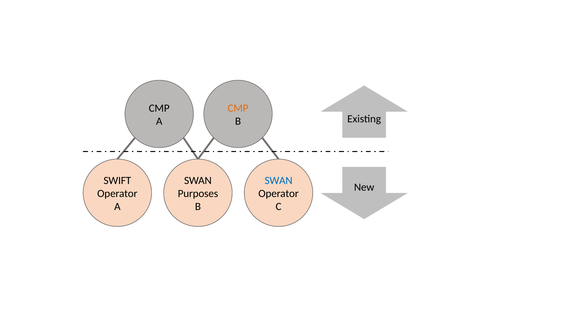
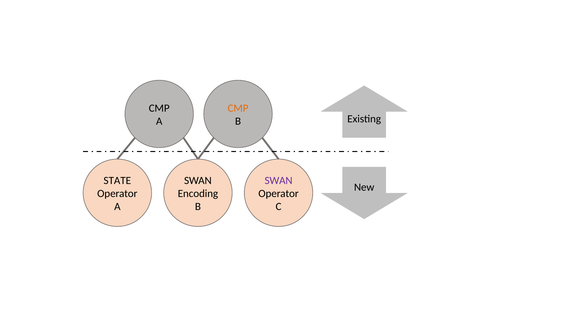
SWIFT: SWIFT -> STATE (117, 181)
SWAN colour: blue -> purple (279, 181)
Purposes: Purposes -> Encoding (198, 194)
